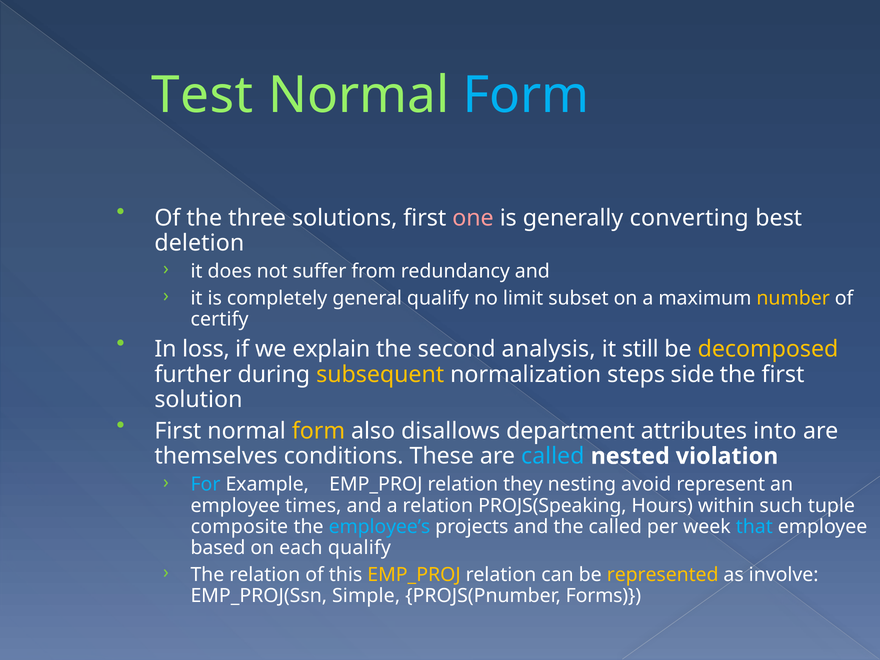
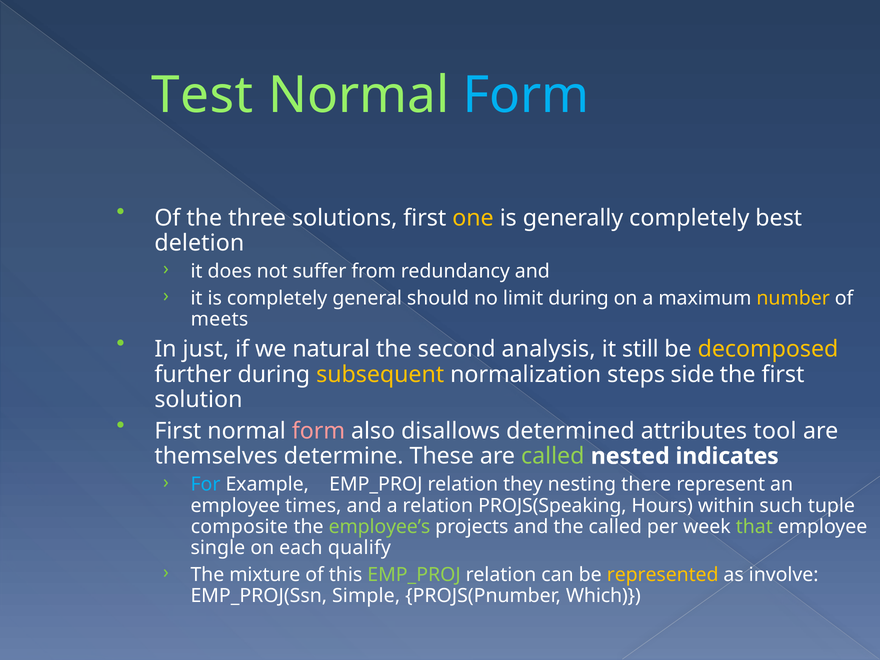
one colour: pink -> yellow (473, 218)
generally converting: converting -> completely (689, 218)
general qualify: qualify -> should (438, 298)
limit subset: subset -> during (578, 298)
certify: certify -> meets (219, 319)
loss: loss -> just (206, 349)
explain: explain -> natural (331, 349)
form colour: yellow -> pink (318, 431)
department: department -> determined (570, 431)
into: into -> tool (775, 431)
conditions: conditions -> determine (344, 456)
called colour: light blue -> light green (553, 456)
violation: violation -> indicates (727, 456)
avoid: avoid -> there (646, 485)
employee’s colour: light blue -> light green (380, 527)
that colour: light blue -> light green (754, 527)
based: based -> single (218, 548)
The relation: relation -> mixture (265, 575)
EMP_PROJ colour: yellow -> light green (414, 575)
Forms: Forms -> Which (603, 596)
